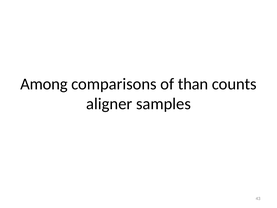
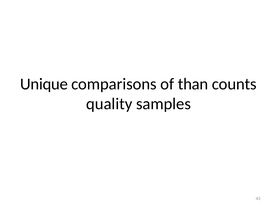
Among: Among -> Unique (44, 84)
aligner: aligner -> quality (109, 104)
